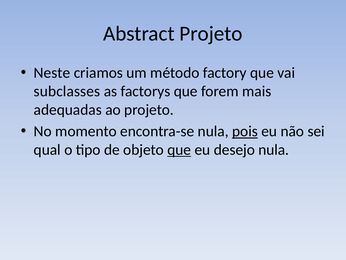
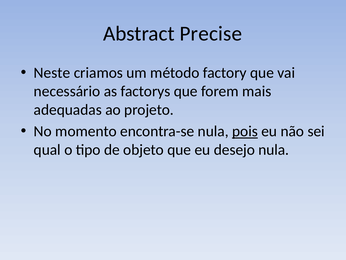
Abstract Projeto: Projeto -> Precise (211, 33)
subclasses: subclasses -> necessário (67, 91)
que underline: present -> none (179, 149)
